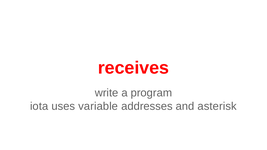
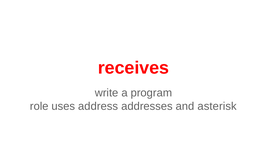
iota: iota -> role (39, 106)
variable: variable -> address (98, 106)
